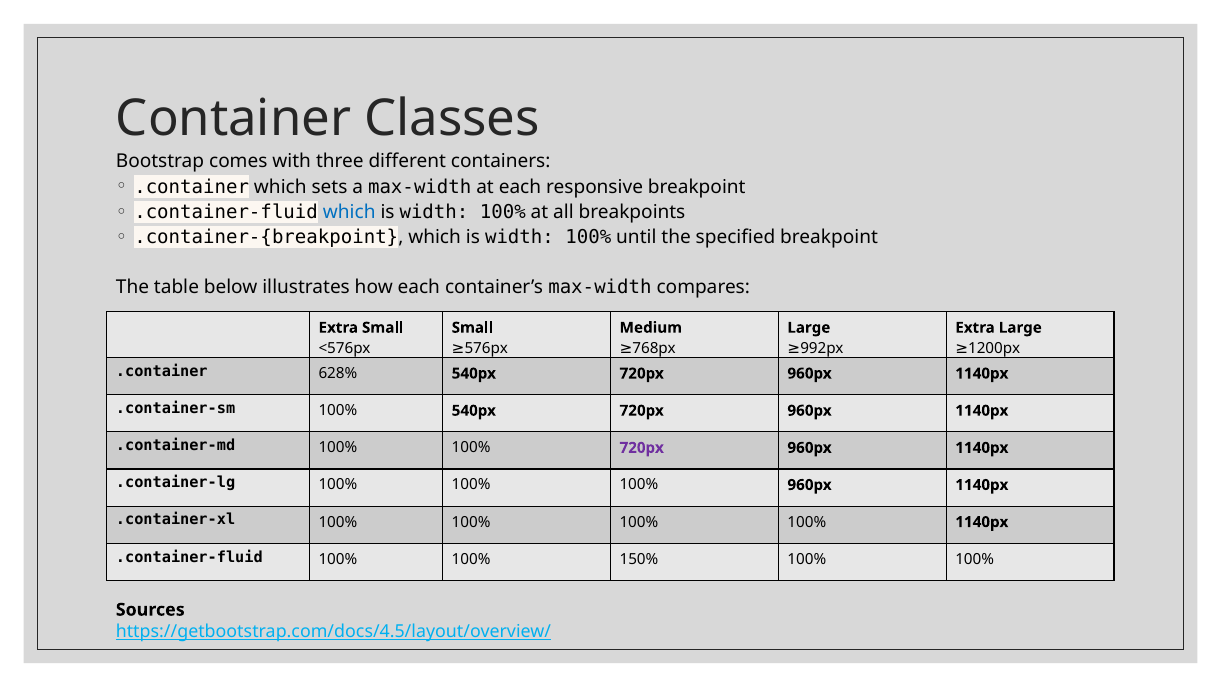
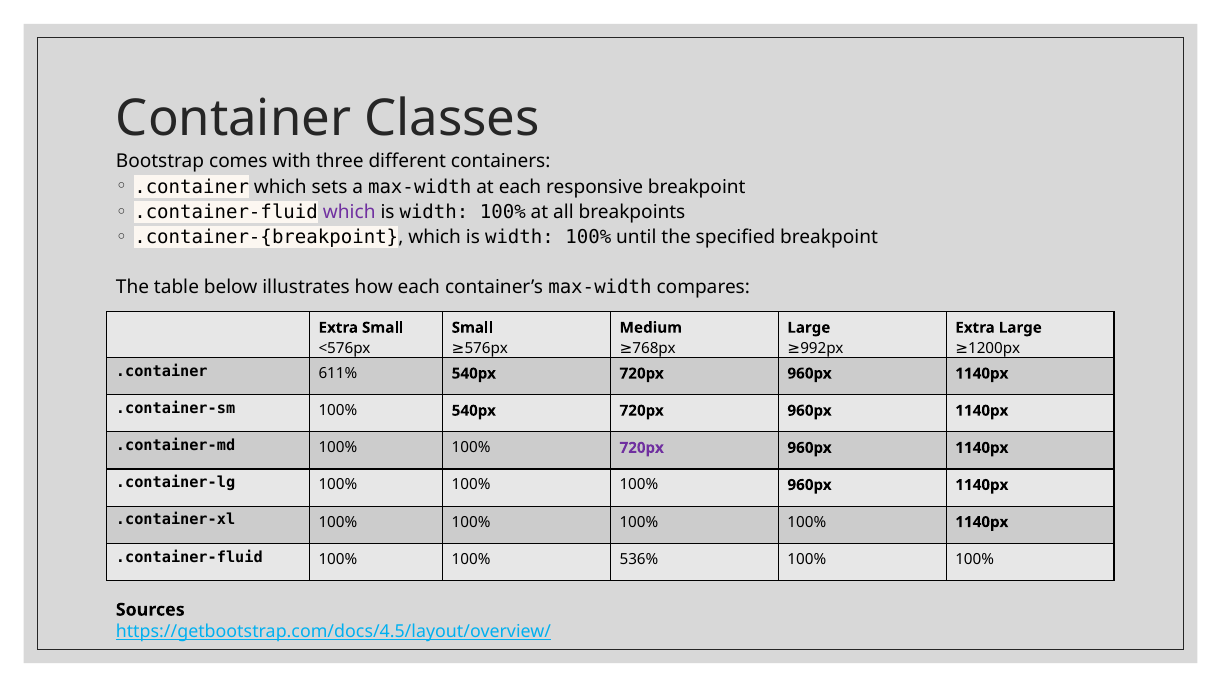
which colour: blue -> purple (349, 212)
628%: 628% -> 611% (338, 373)
150%: 150% -> 536% (639, 559)
